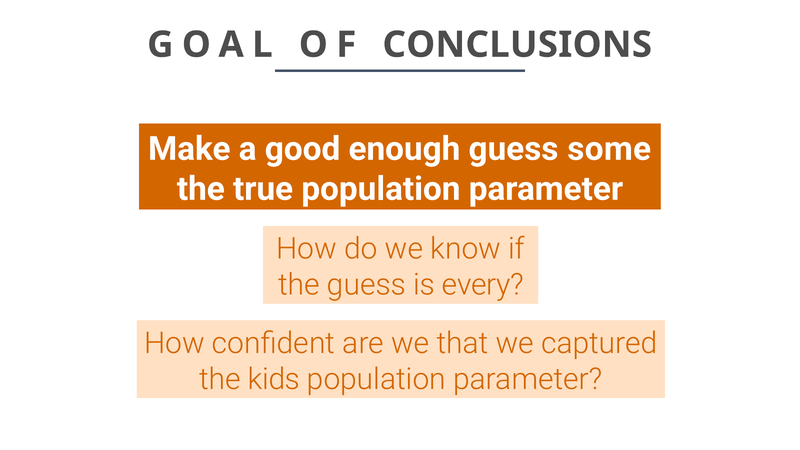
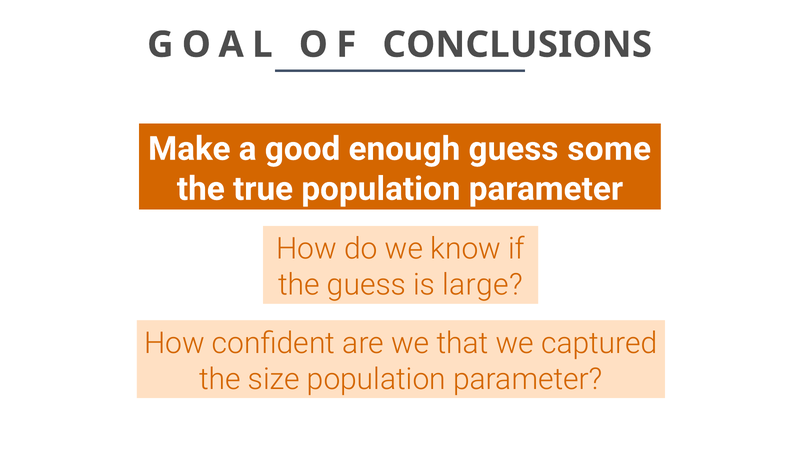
every: every -> large (483, 285)
kids: kids -> size (274, 379)
